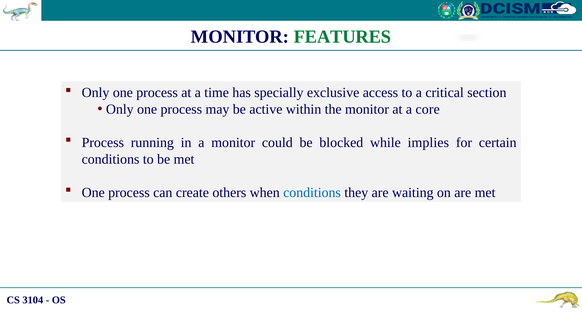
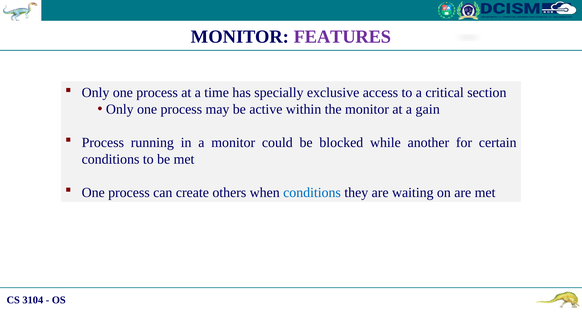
FEATURES colour: green -> purple (342, 37)
core: core -> gain (428, 109)
implies: implies -> another (428, 143)
